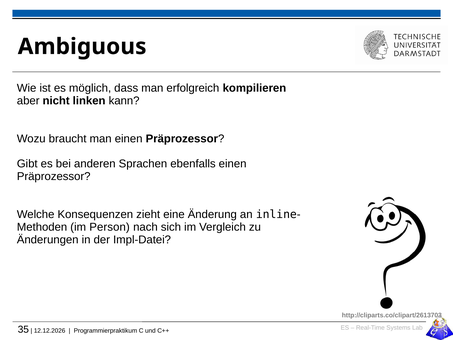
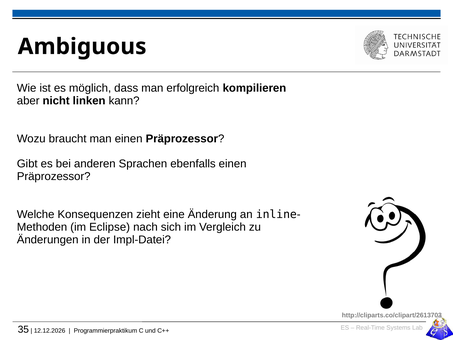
Person: Person -> Eclipse (110, 227)
